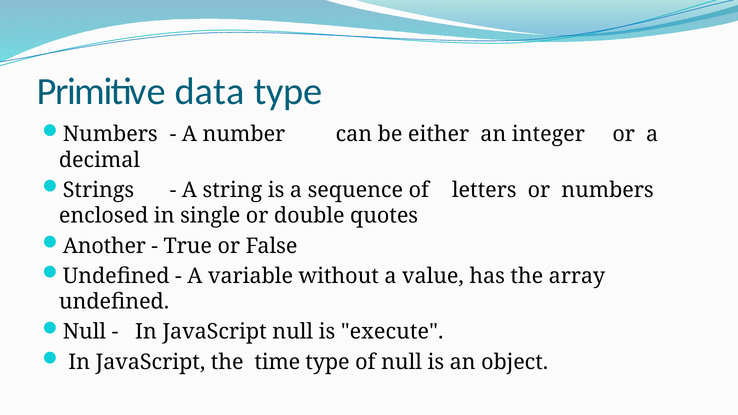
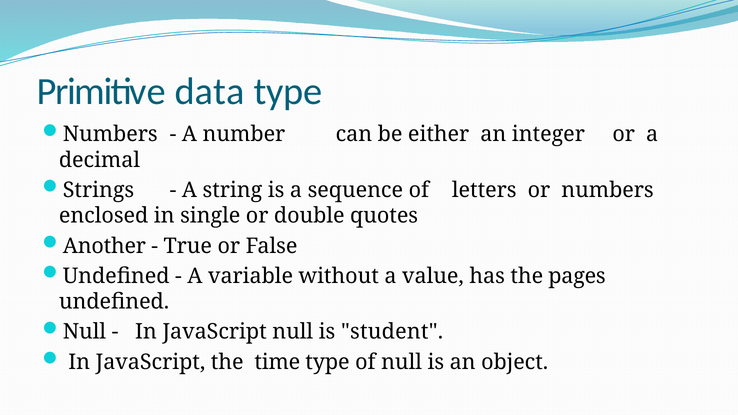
array: array -> pages (577, 276)
execute: execute -> student (392, 332)
